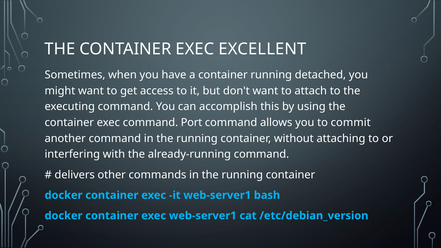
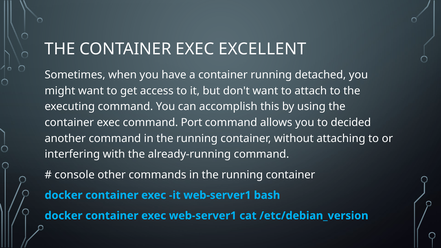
commit: commit -> decided (351, 123)
delivers: delivers -> console (75, 175)
